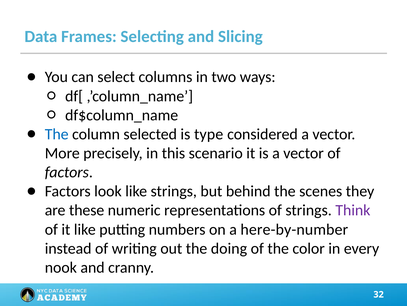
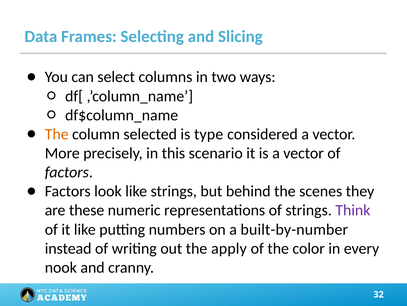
The colour: blue -> orange (57, 134)
here-by-number: here-by-number -> built-by-number (294, 229)
doing: doing -> apply (229, 248)
